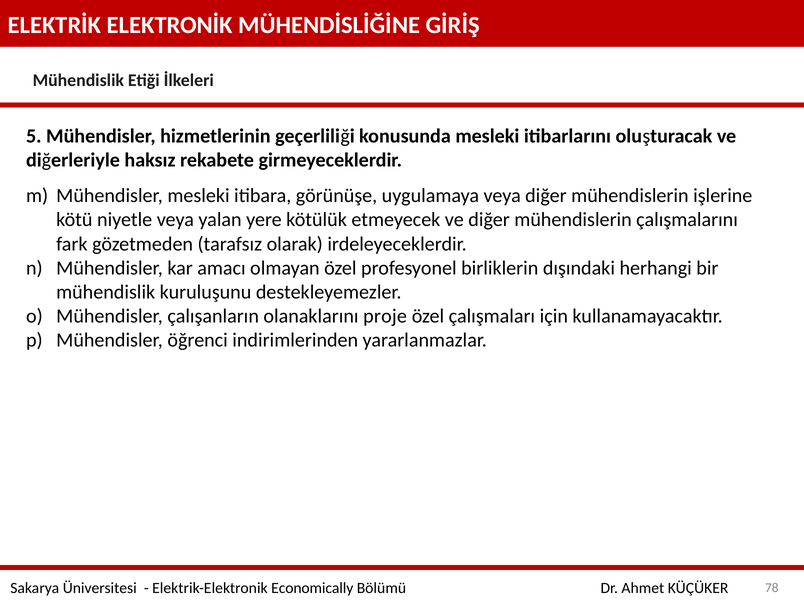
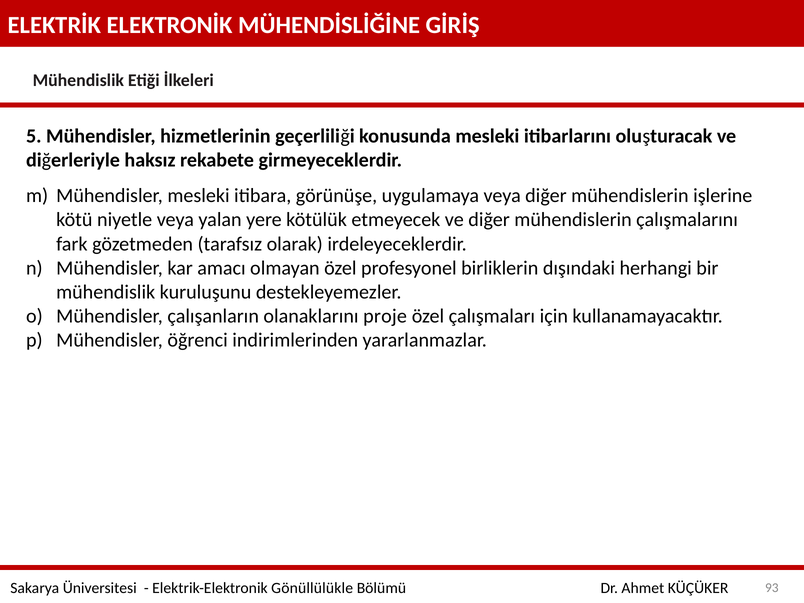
Economically: Economically -> Gönüllülükle (312, 588)
78: 78 -> 93 (772, 588)
